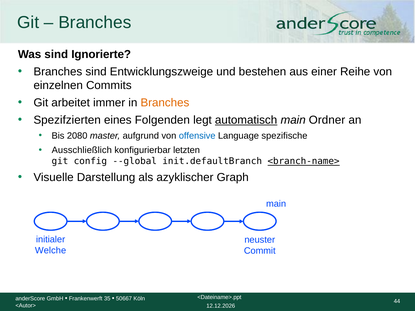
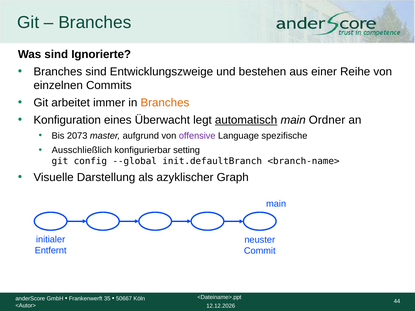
Spezifzierten: Spezifzierten -> Konfiguration (67, 120)
Folgenden: Folgenden -> Überwacht (162, 120)
2080: 2080 -> 2073 (77, 136)
offensive colour: blue -> purple (197, 136)
letzten: letzten -> setting (187, 150)
<branch-name> underline: present -> none (304, 161)
Welche: Welche -> Entfernt (51, 251)
